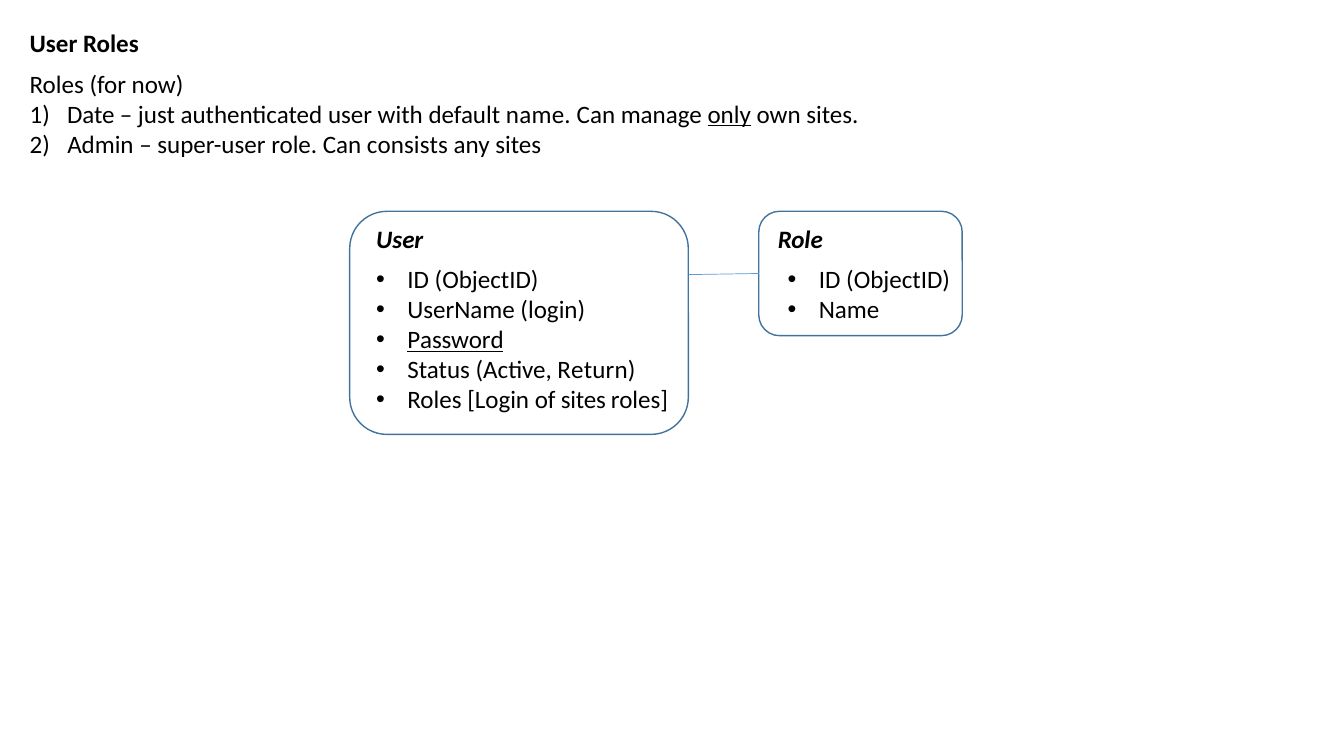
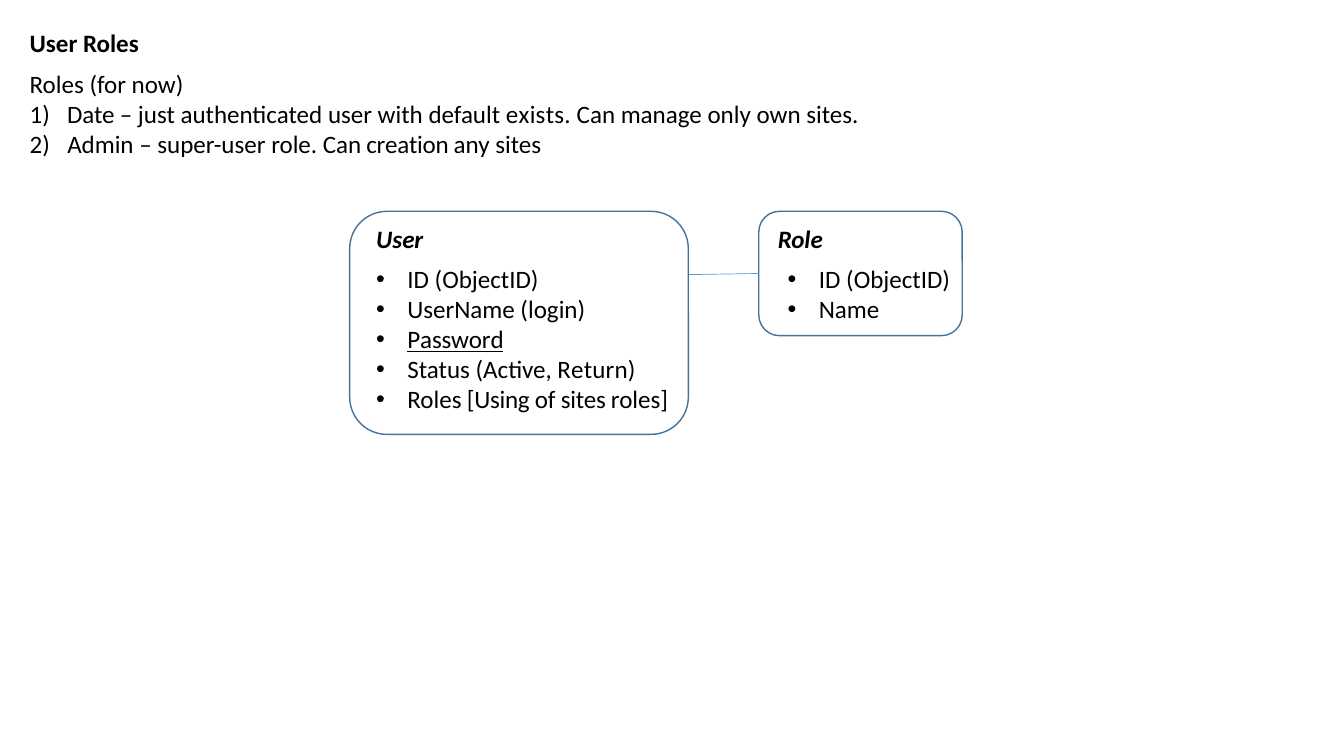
default name: name -> exists (538, 115)
only underline: present -> none (729, 115)
consists: consists -> creation (408, 145)
Roles Login: Login -> Using (498, 401)
